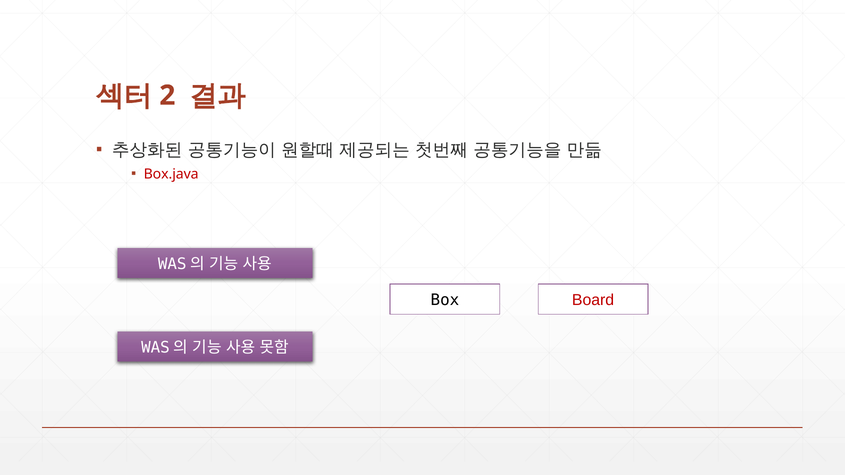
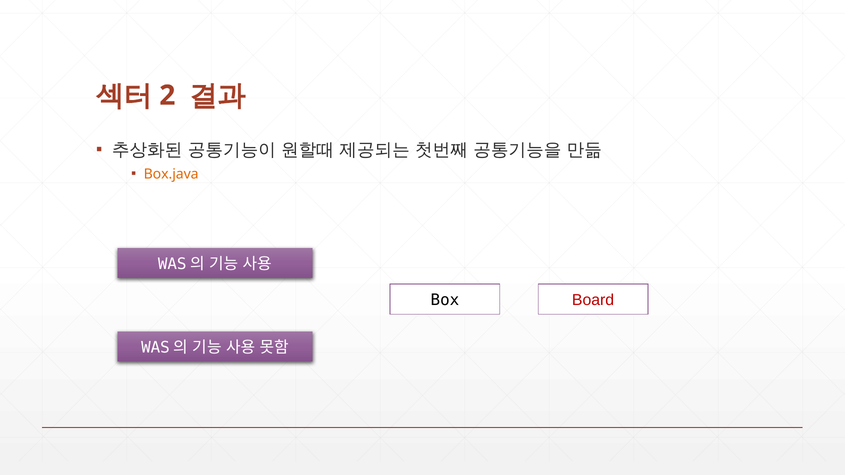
Box.java colour: red -> orange (171, 174)
